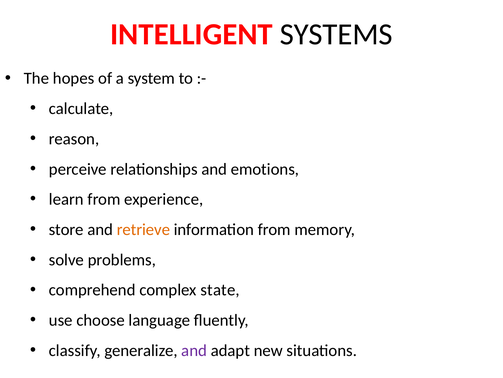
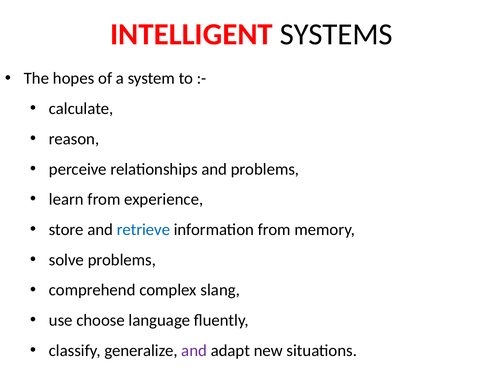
and emotions: emotions -> problems (265, 169)
retrieve colour: orange -> blue (143, 229)
state: state -> slang (220, 290)
